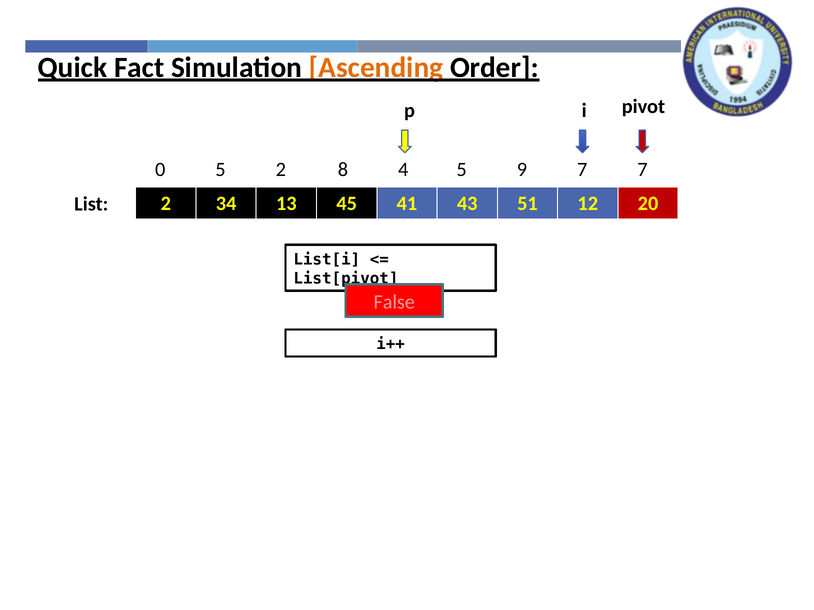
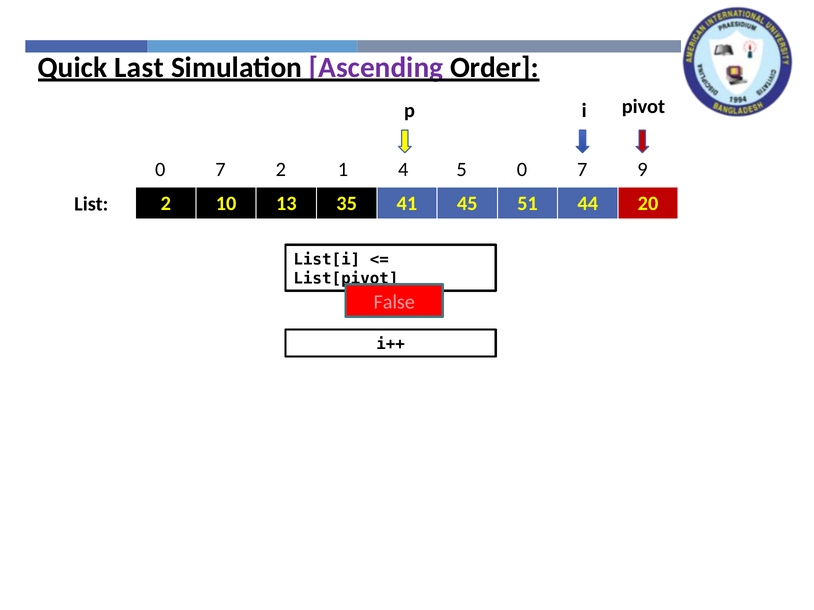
Fact: Fact -> Last (139, 67)
Ascending colour: orange -> purple (376, 67)
5: 5 -> 7 (221, 170)
8: 8 -> 1 (343, 170)
5 9: 9 -> 0 (522, 170)
7 7: 7 -> 9 (642, 170)
34: 34 -> 10 (226, 204)
45: 45 -> 35 (347, 204)
43: 43 -> 45 (467, 204)
12: 12 -> 44 (588, 204)
